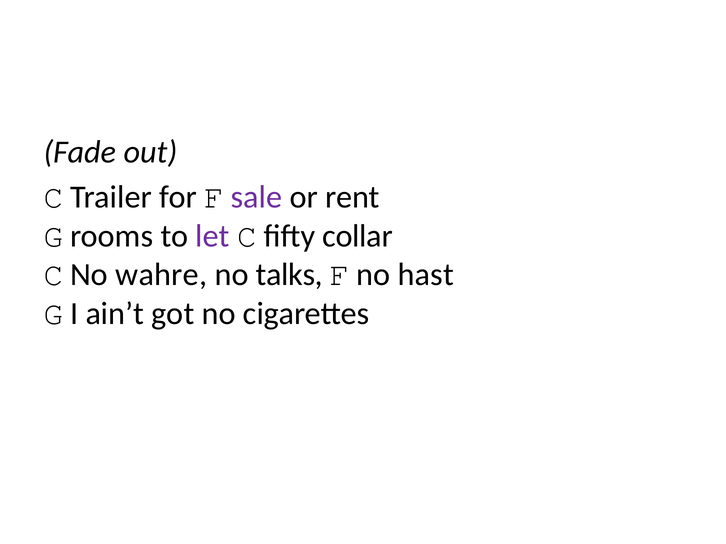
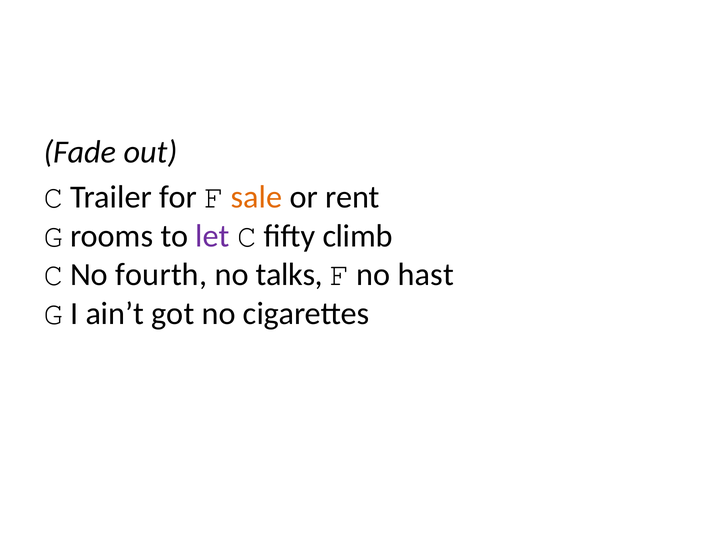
sale colour: purple -> orange (257, 197)
collar: collar -> climb (358, 236)
wahre: wahre -> fourth (161, 275)
